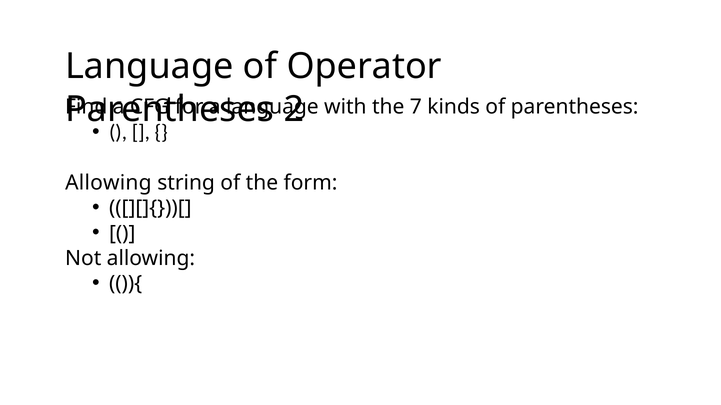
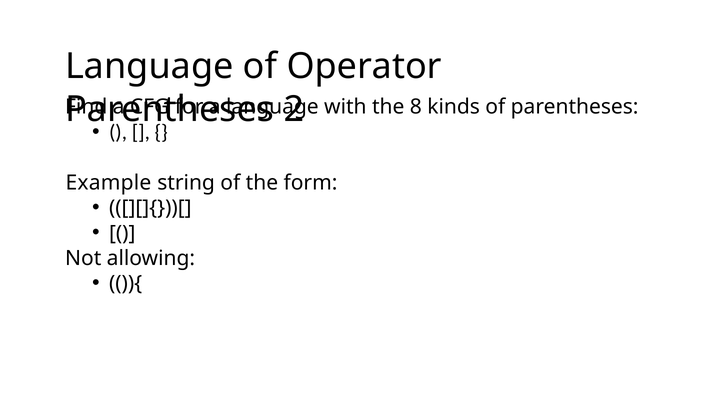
7: 7 -> 8 (416, 107)
Allowing: Allowing -> Example (108, 183)
